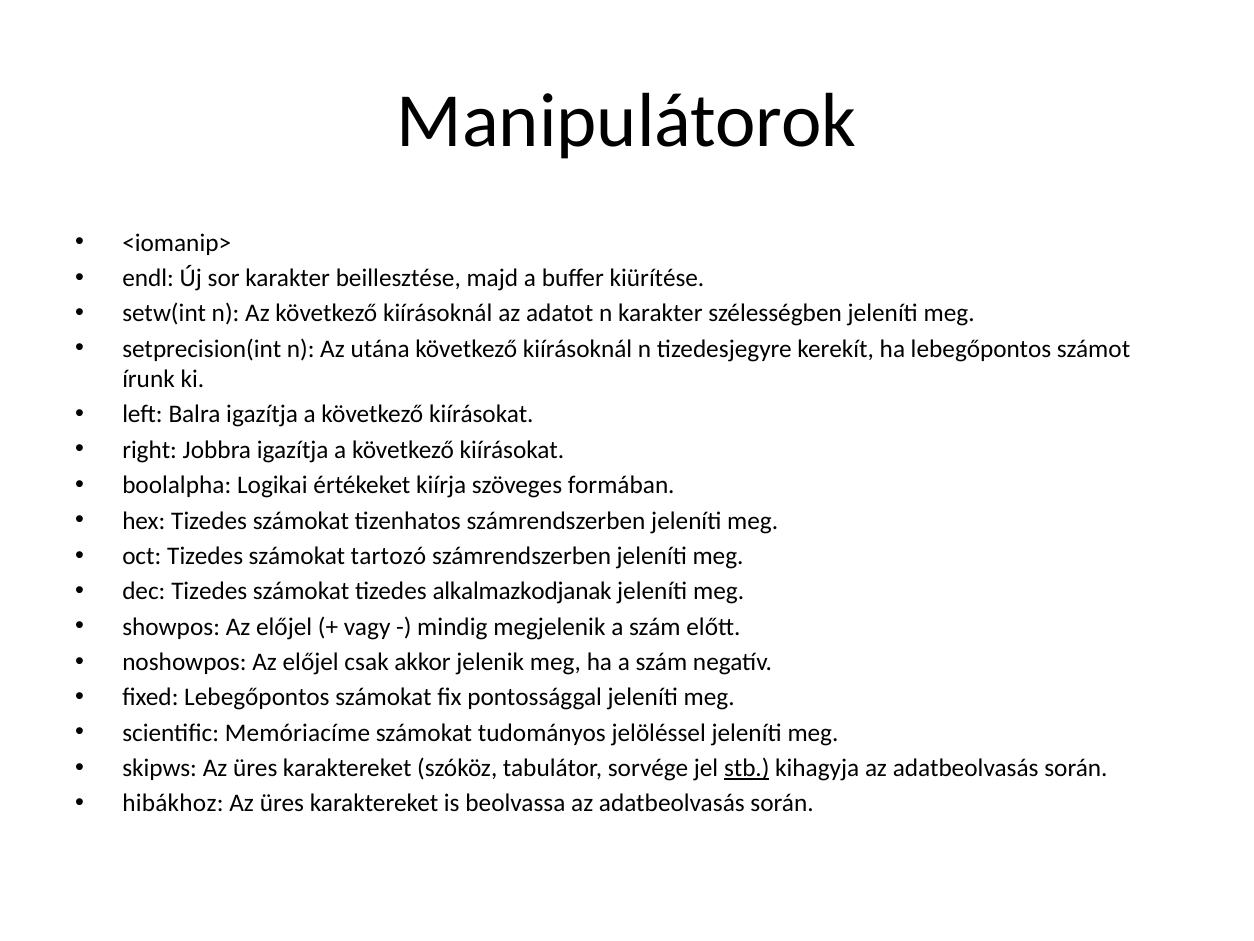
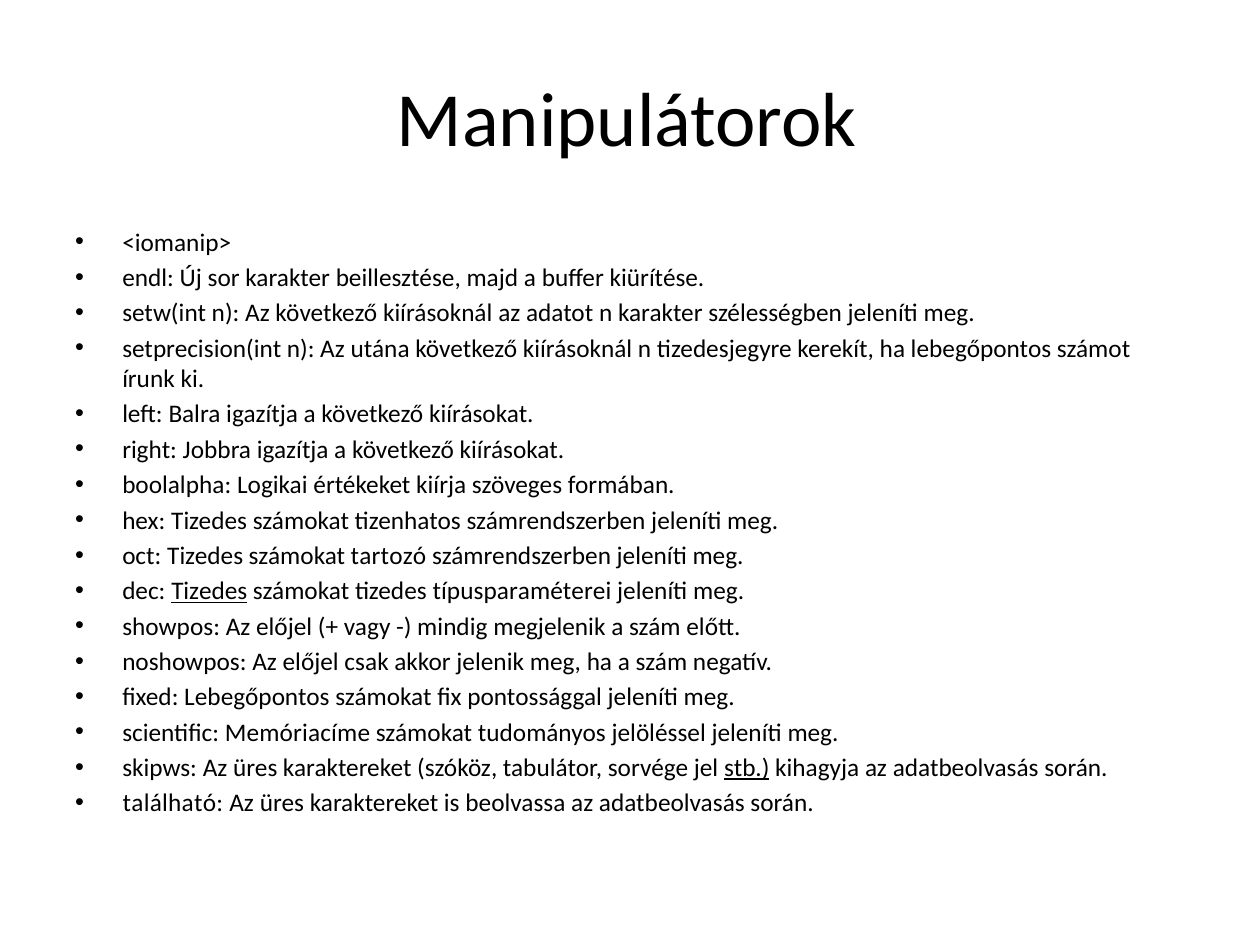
Tizedes underline: none -> present (209, 591)
alkalmazkodjanak: alkalmazkodjanak -> típusparaméterei (522, 591)
hibákhoz: hibákhoz -> található (173, 803)
